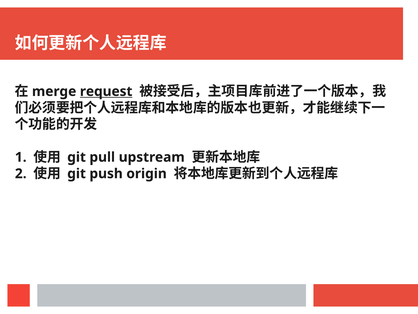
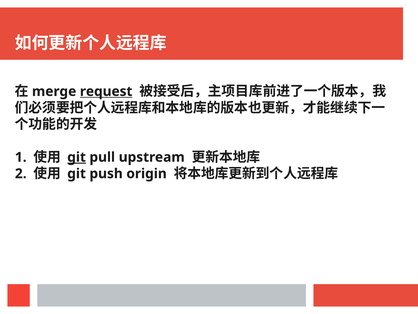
git underline: none -> present (77, 157)
